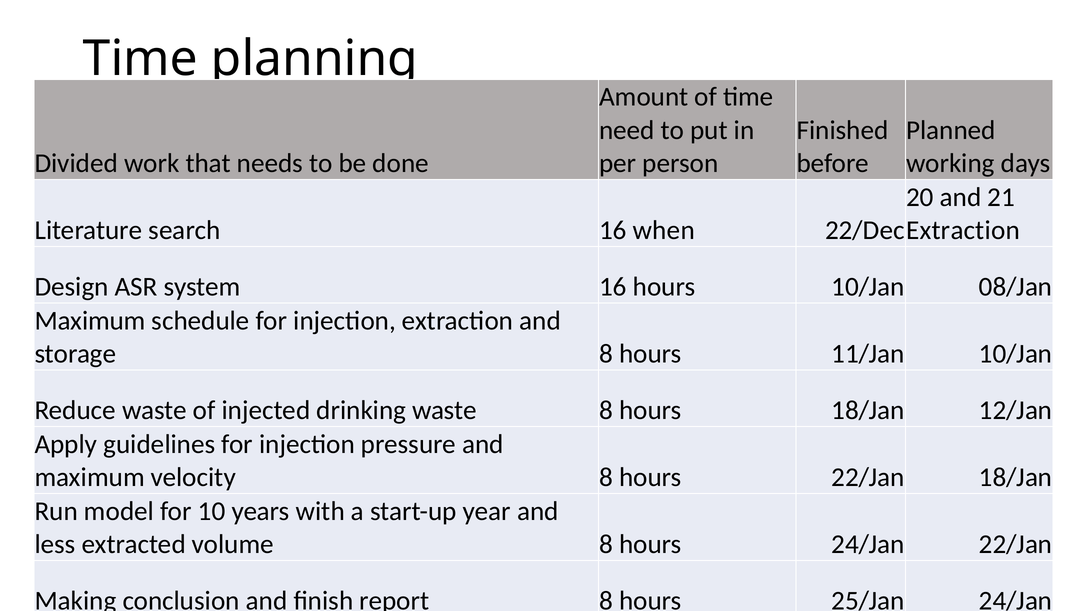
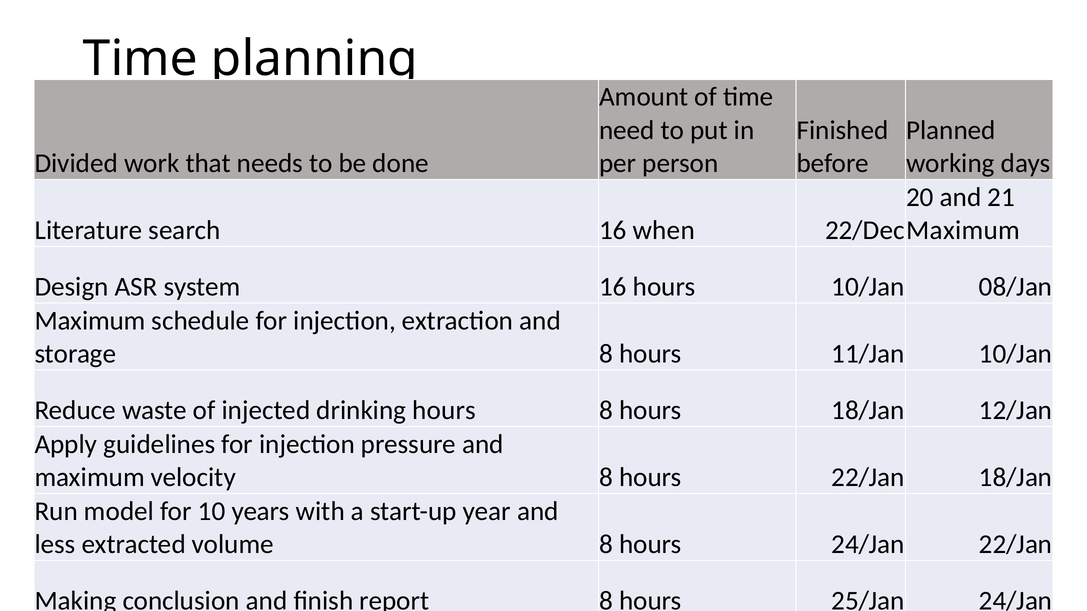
Extraction: Extraction -> Maximum (963, 230)
drinking waste: waste -> hours (444, 411)
